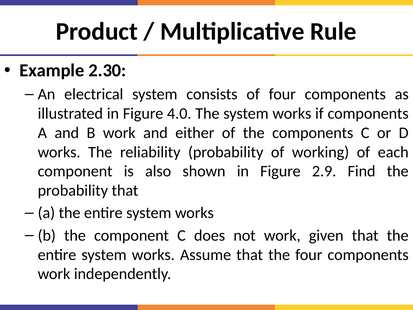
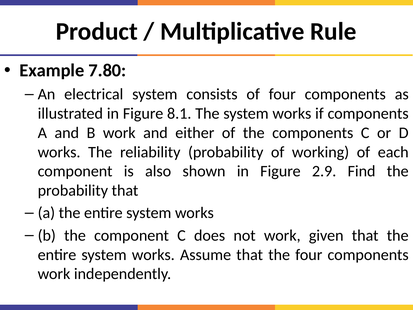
2.30: 2.30 -> 7.80 (107, 71)
4.0: 4.0 -> 8.1 (179, 113)
